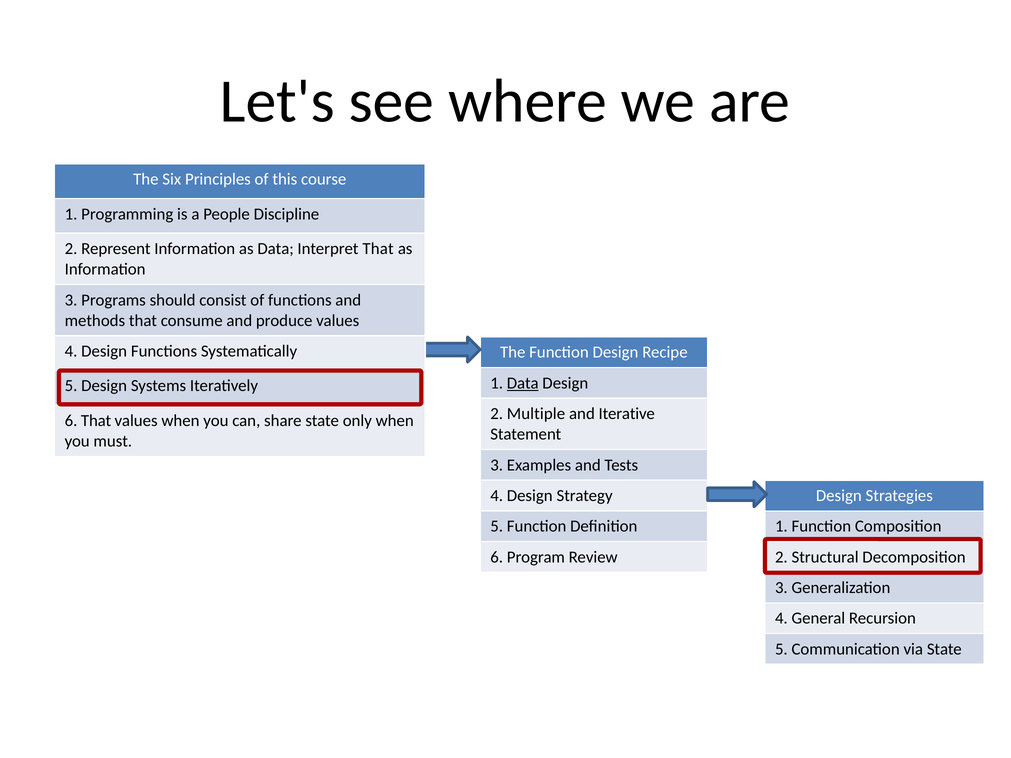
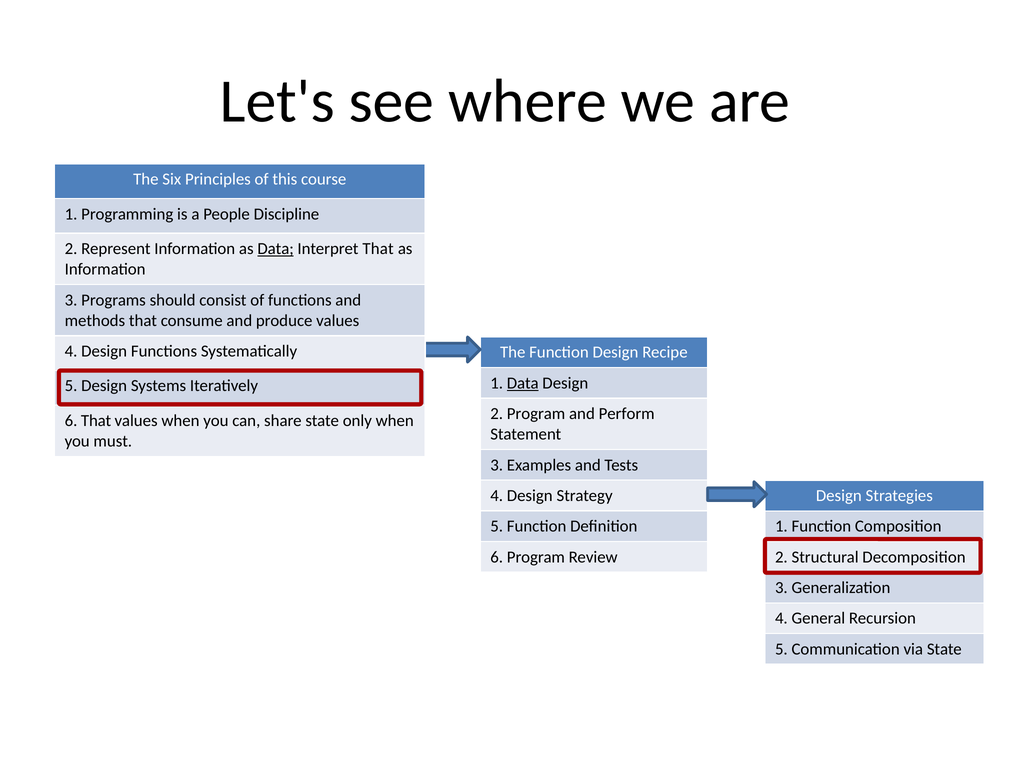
Data underline: none -> present (276, 249)
2 Multiple: Multiple -> Program (536, 414)
Iterative: Iterative -> Perform (627, 414)
